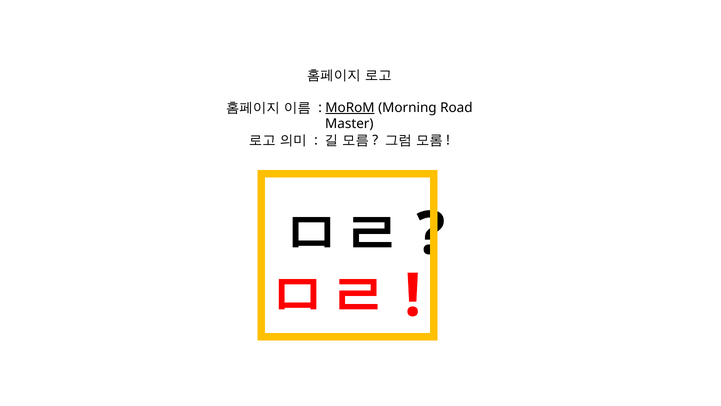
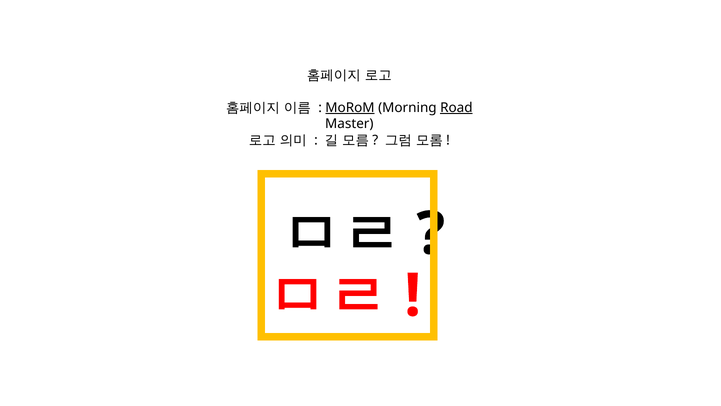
Road underline: none -> present (456, 108)
